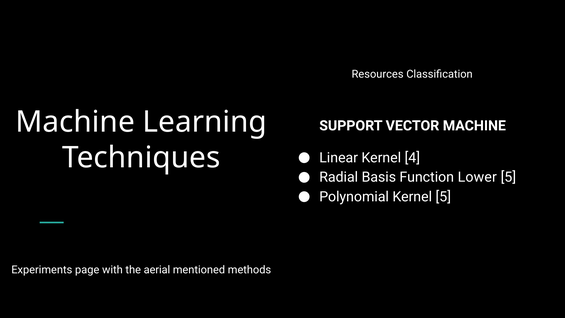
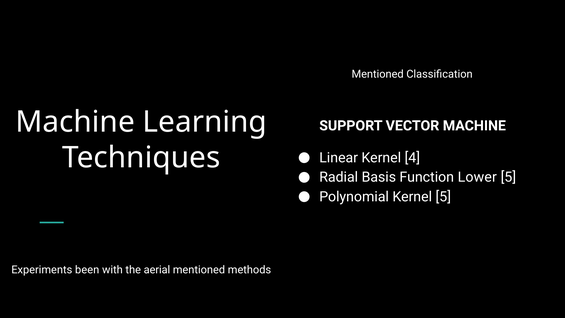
Resources: Resources -> Mentioned (378, 74)
page: page -> been (87, 270)
